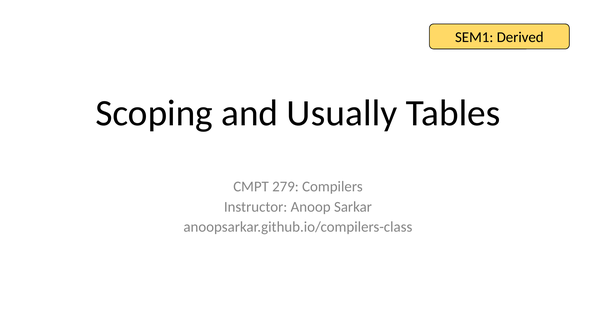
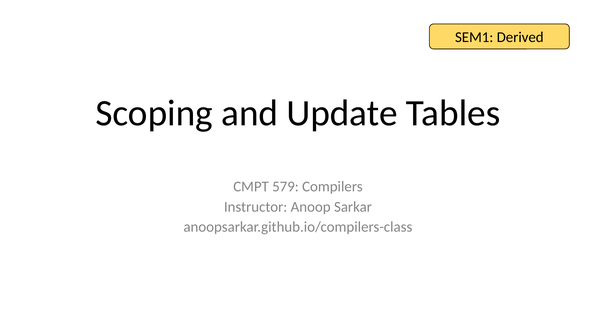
Usually: Usually -> Update (342, 113)
279: 279 -> 579 (285, 186)
